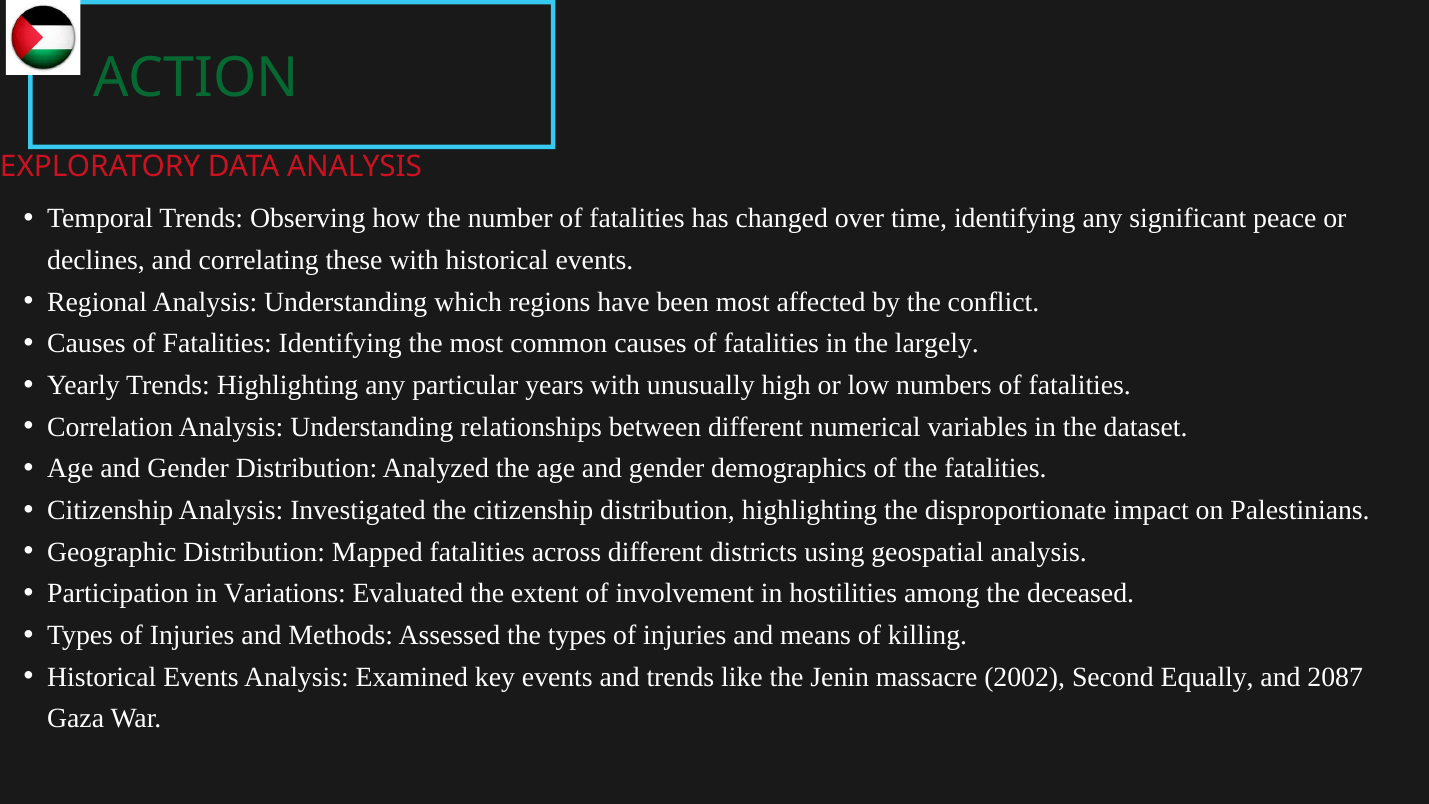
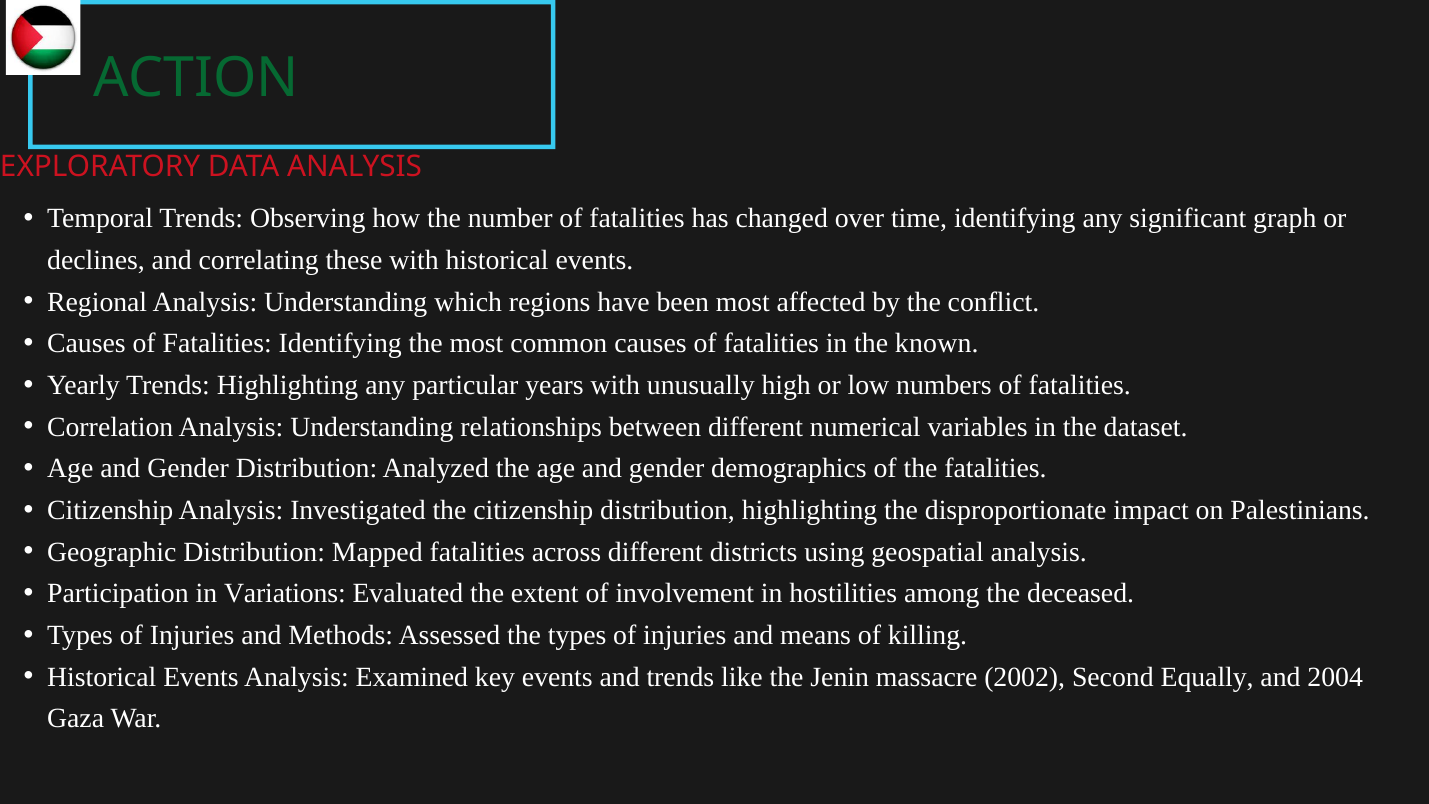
peace: peace -> graph (1285, 219)
largely: largely -> known (937, 344)
2087: 2087 -> 2004 (1335, 677)
